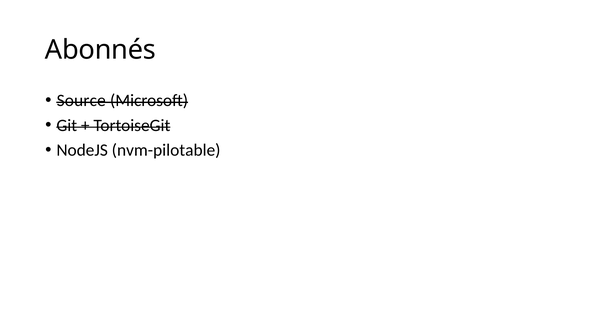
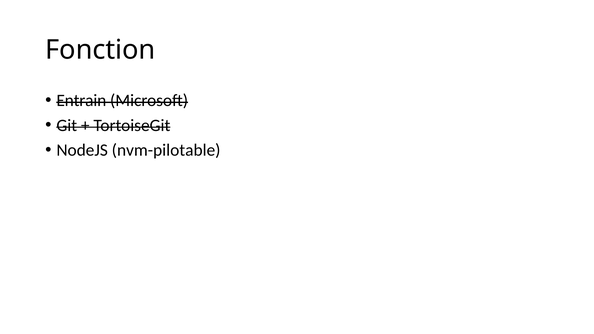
Abonnés: Abonnés -> Fonction (100, 50)
Source: Source -> Entrain (81, 100)
